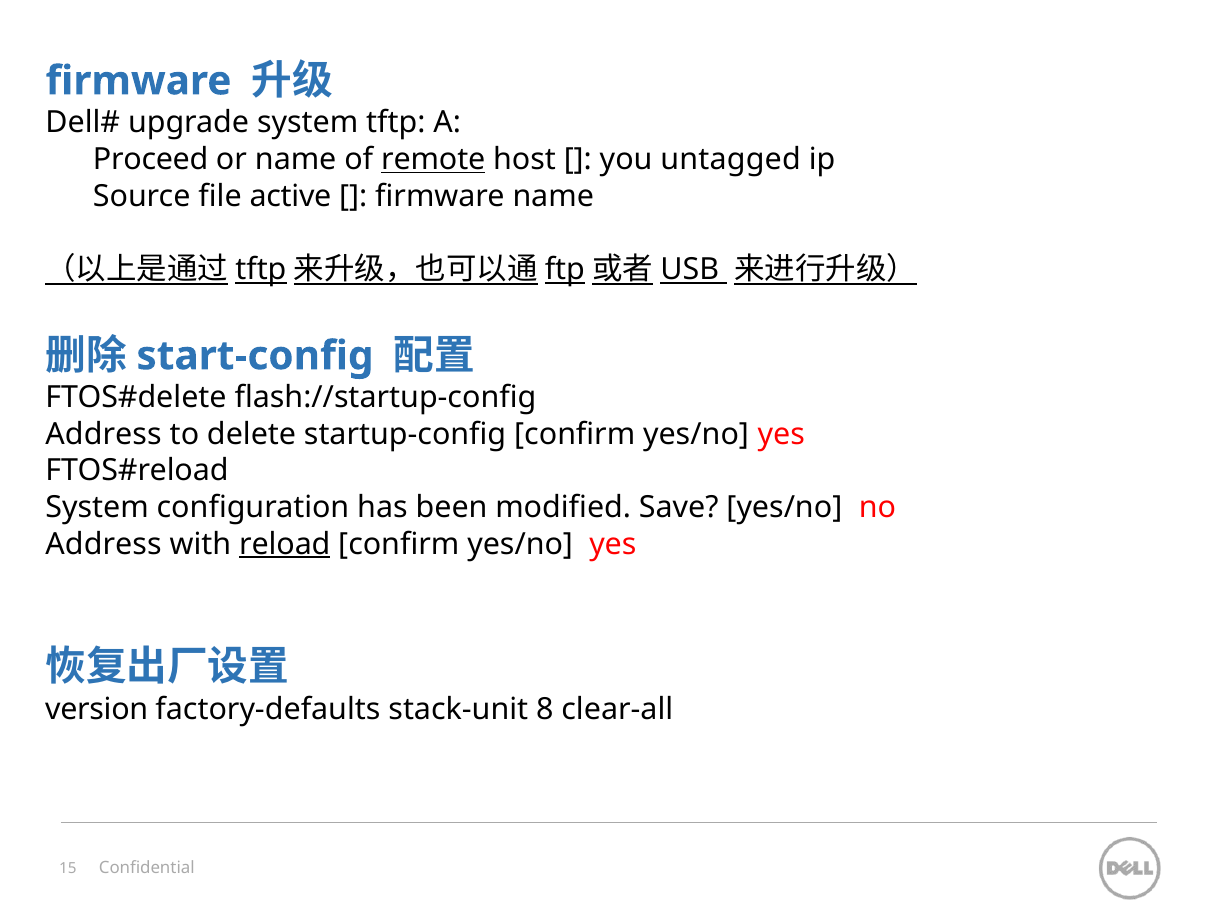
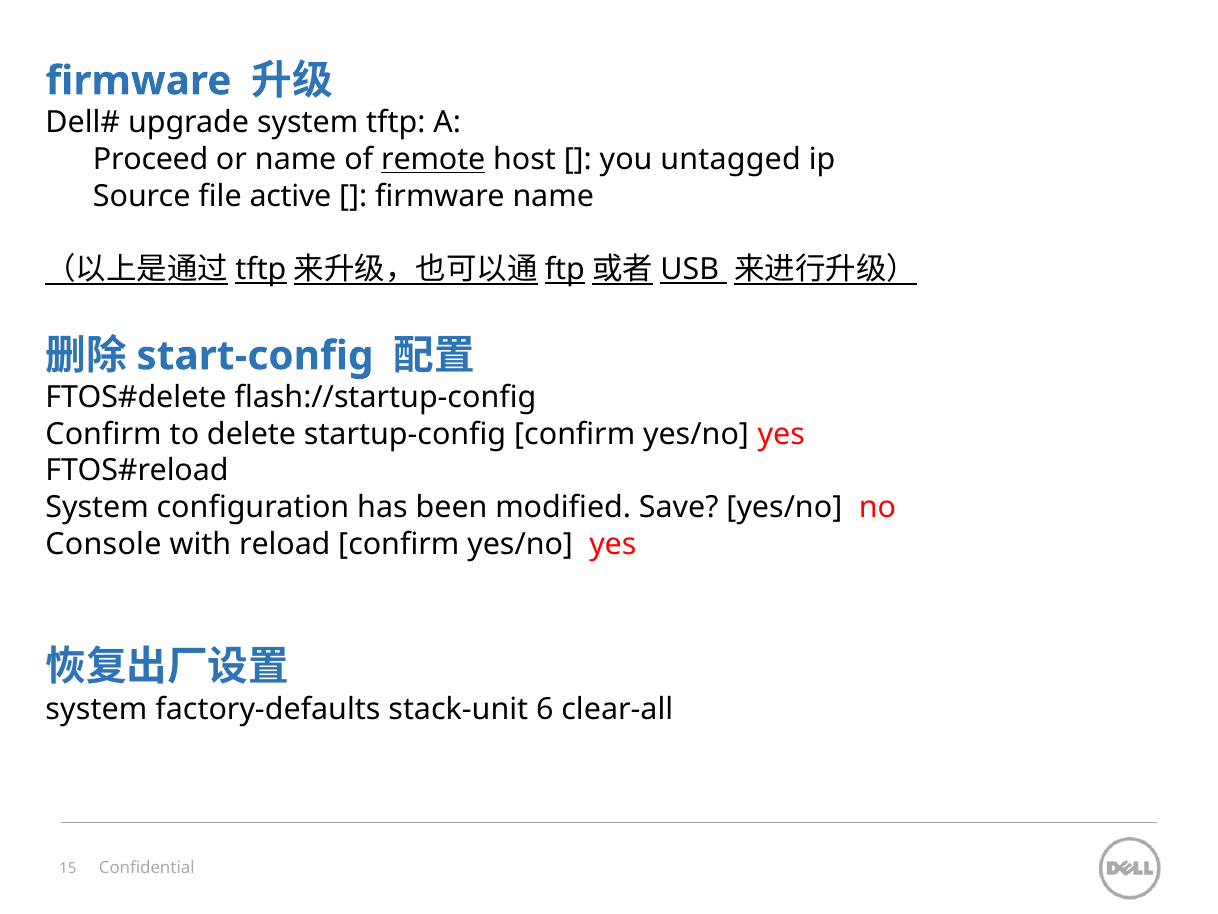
Address: Address -> Confirm (104, 434)
Address: Address -> Console (103, 544)
reload underline: present -> none (285, 544)
version: version -> system (96, 709)
8: 8 -> 6 (545, 709)
